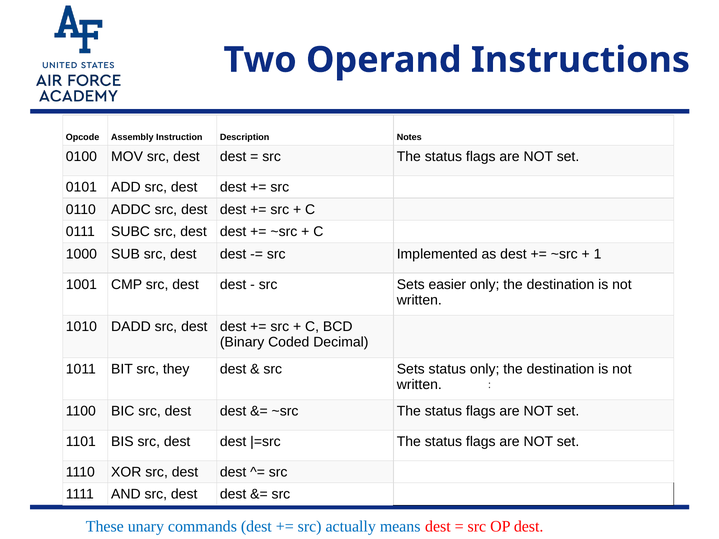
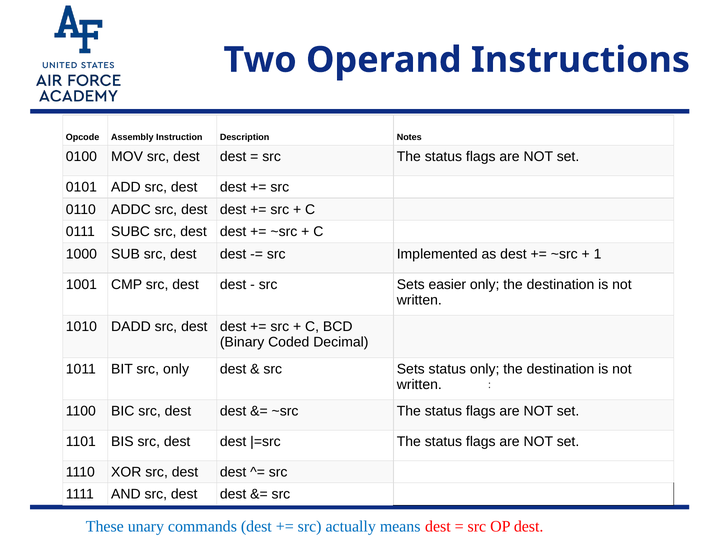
src they: they -> only (176, 369)
